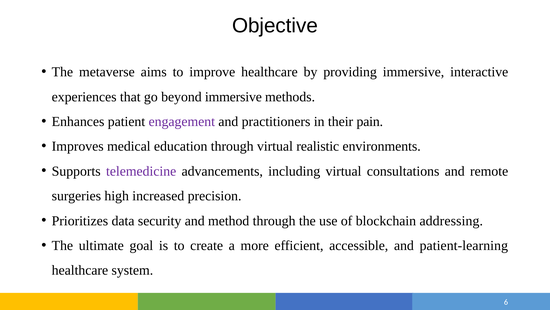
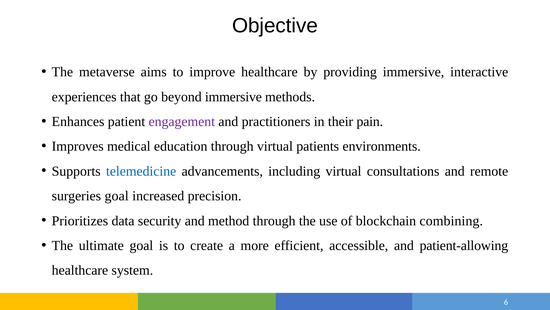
realistic: realistic -> patients (318, 146)
telemedicine colour: purple -> blue (141, 171)
surgeries high: high -> goal (117, 196)
addressing: addressing -> combining (451, 220)
patient-learning: patient-learning -> patient-allowing (464, 245)
